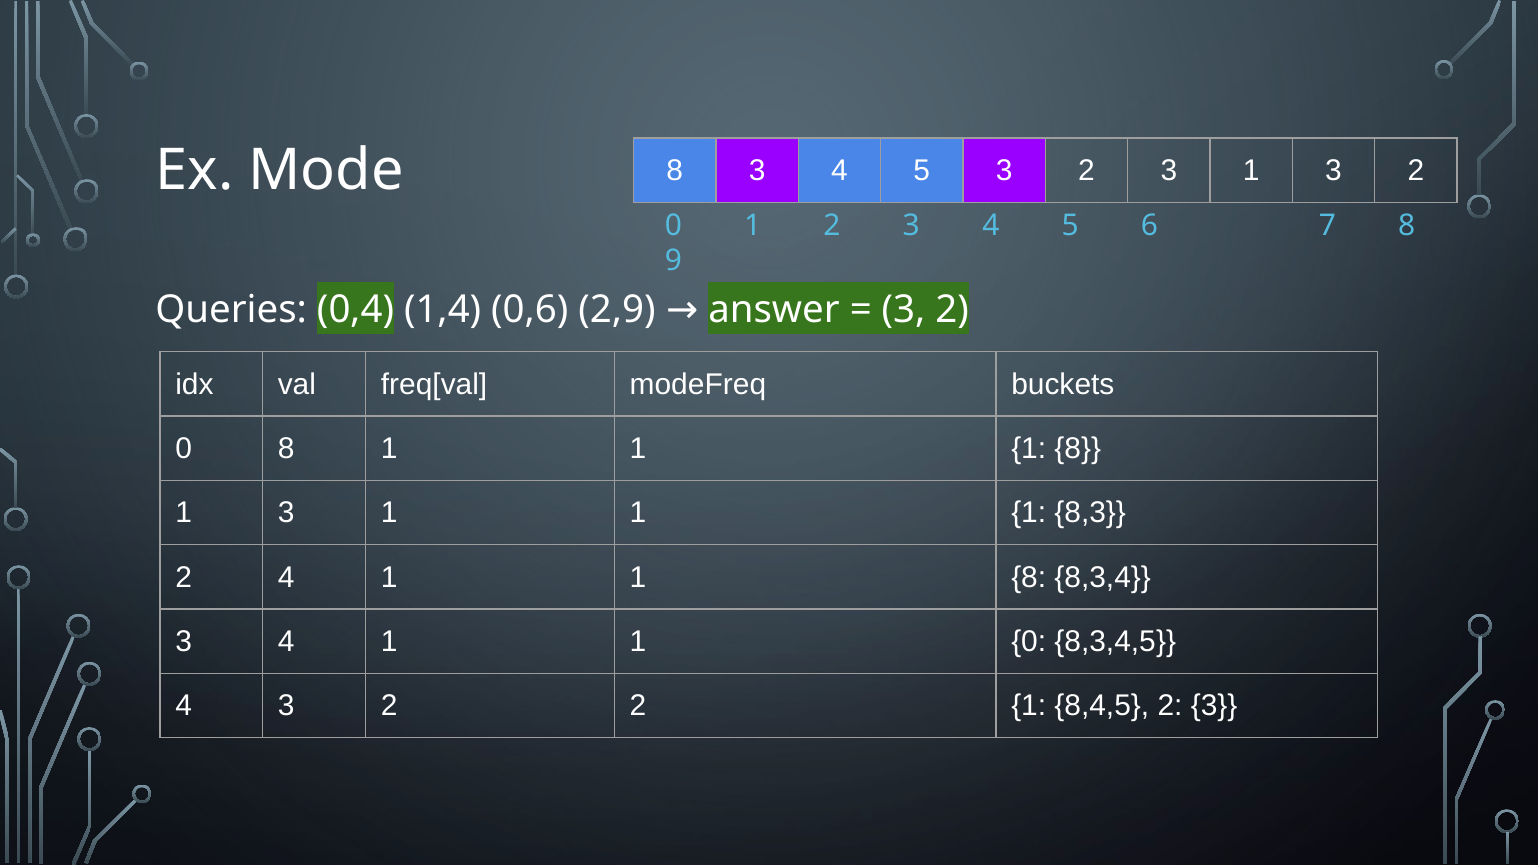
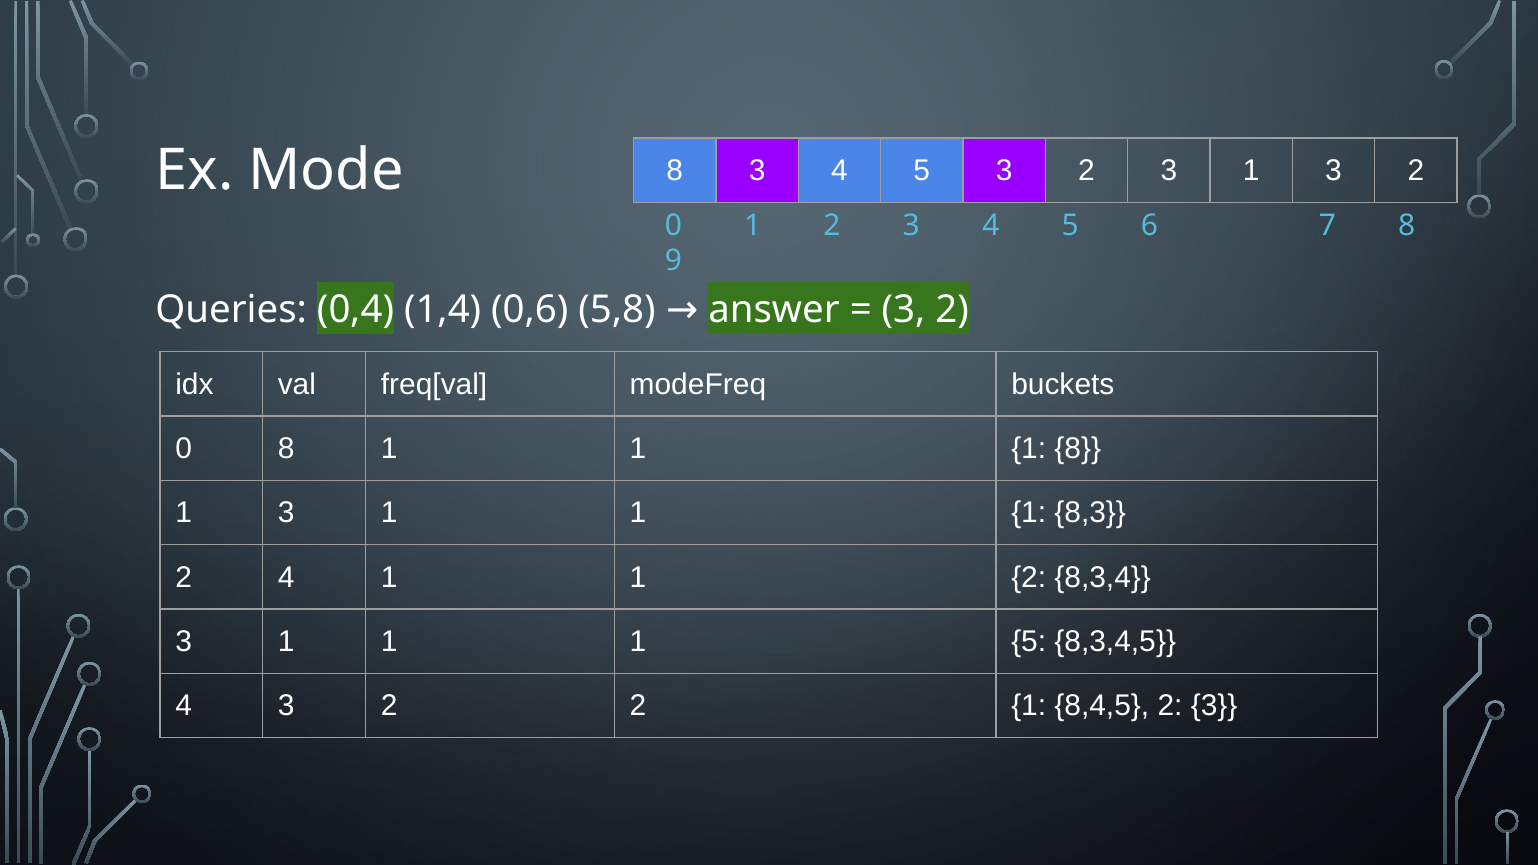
2,9: 2,9 -> 5,8 (617, 310)
4 1 1 8: 8 -> 2 (1029, 577)
4: 4 -> 1 (286, 642)
1 0: 0 -> 5 (1029, 642)
